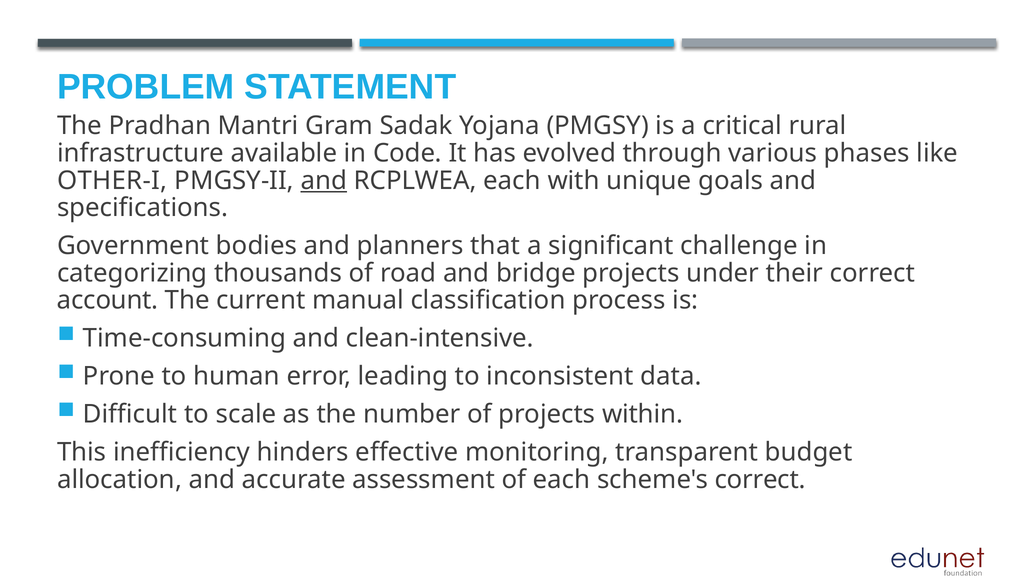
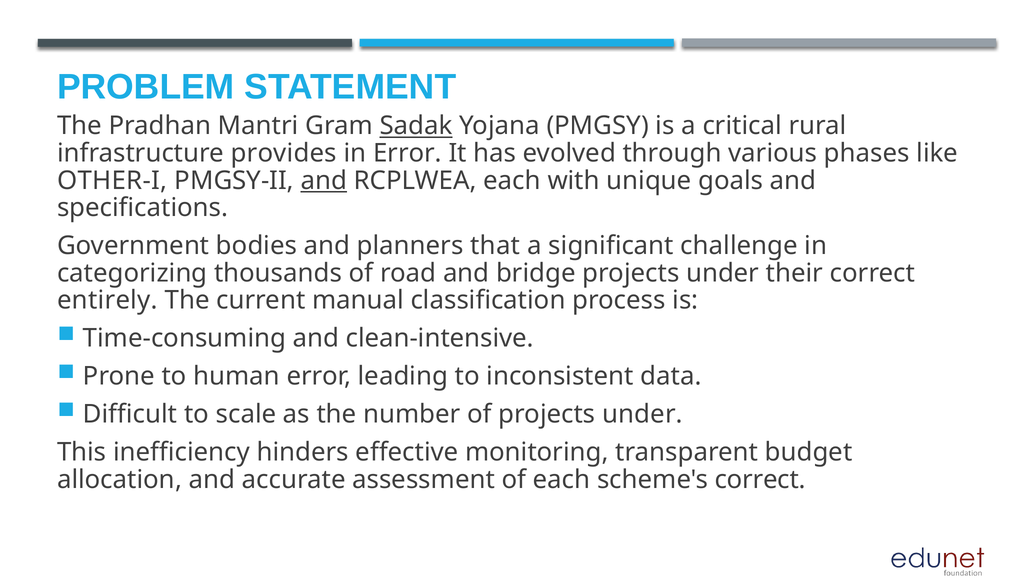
Sadak underline: none -> present (416, 126)
available: available -> provides (284, 153)
in Code: Code -> Error (407, 153)
account: account -> entirely (107, 300)
of projects within: within -> under (642, 414)
